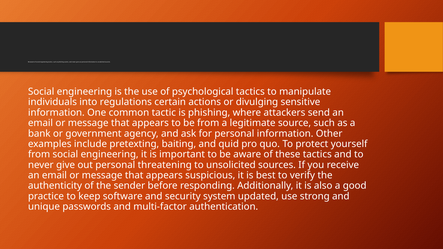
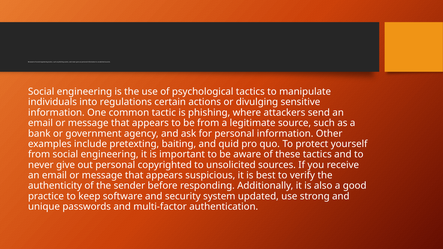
threatening: threatening -> copyrighted (165, 165)
